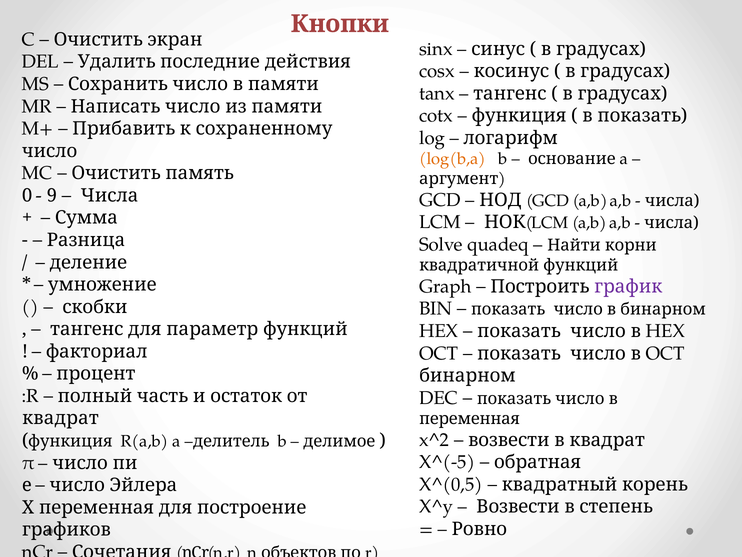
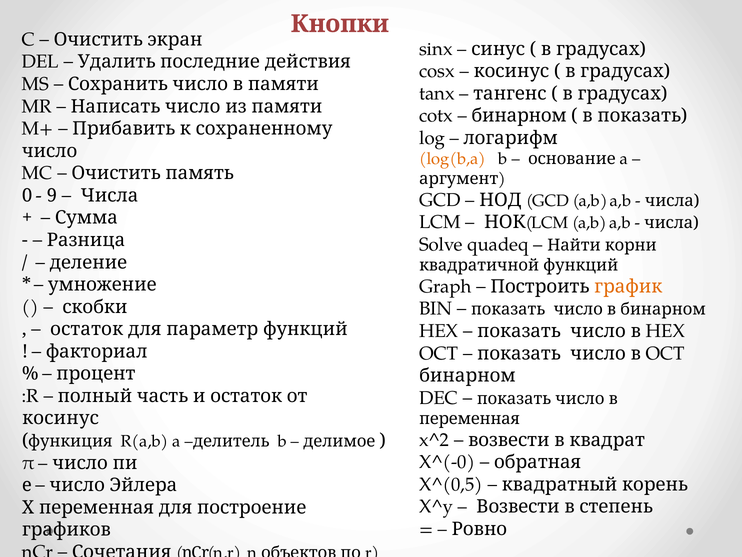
функиция: функиция -> бинарном (519, 116)
график colour: purple -> orange (628, 286)
тангенс: тангенс -> остаток (87, 329)
квадрат: квадрат -> косинус (60, 418)
X^(-5: X^(-5 -> X^(-0 (447, 462)
